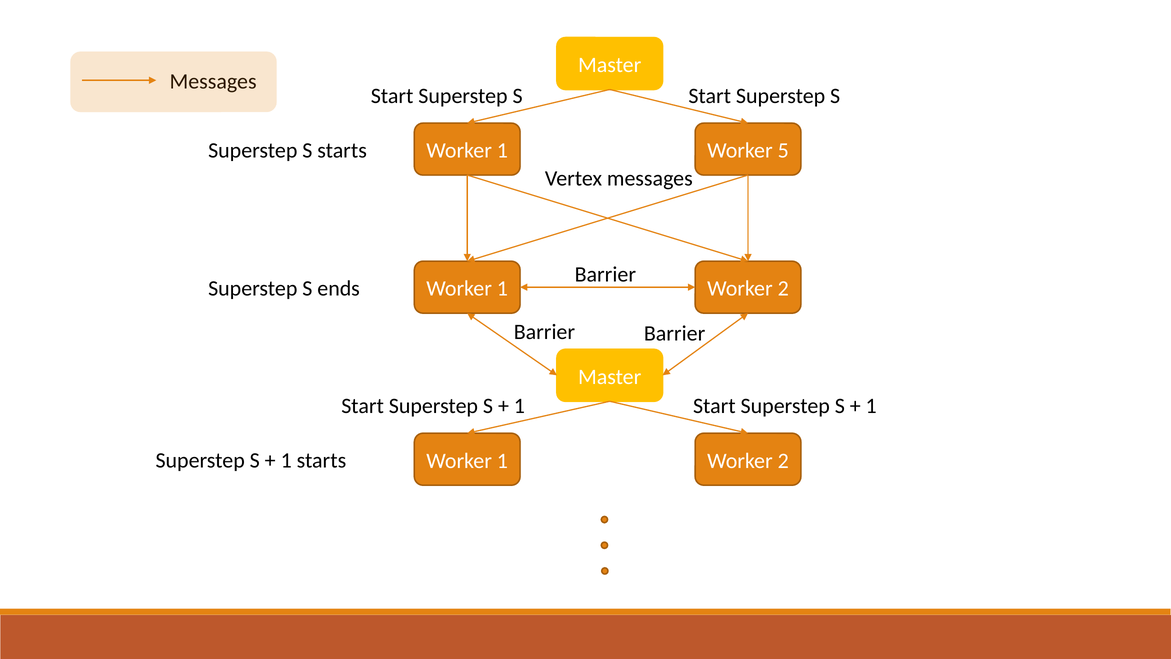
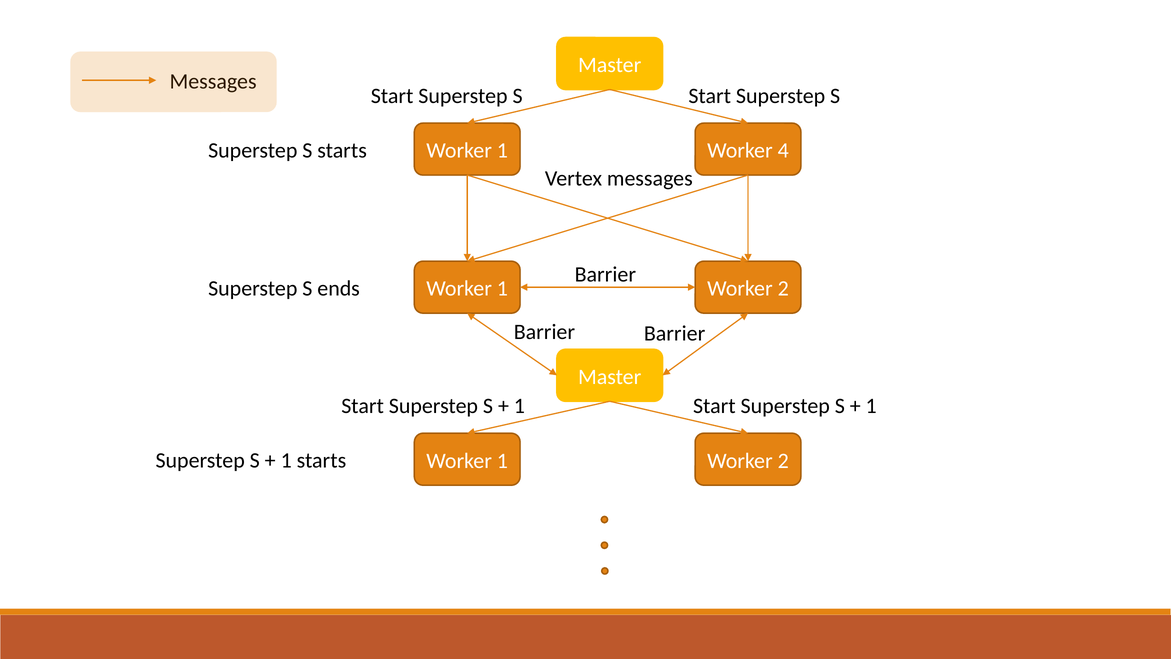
5: 5 -> 4 (783, 151)
